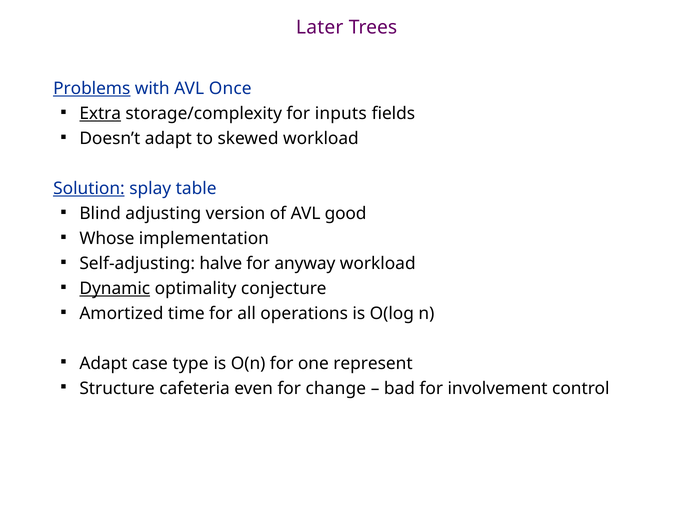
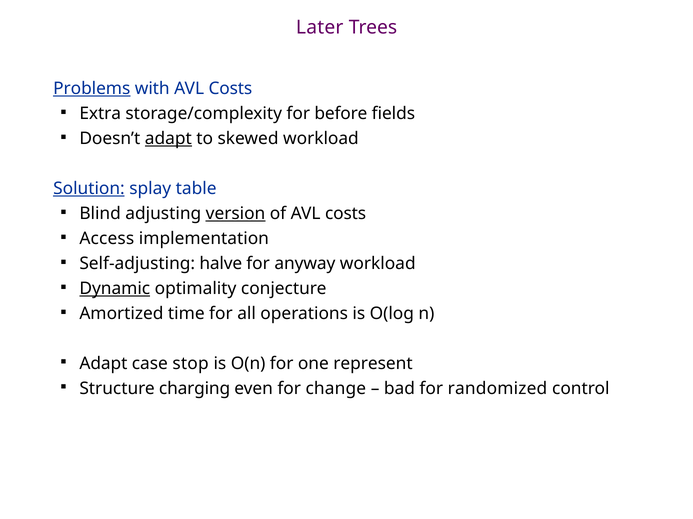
with AVL Once: Once -> Costs (230, 89)
Extra underline: present -> none (100, 114)
inputs: inputs -> before (341, 114)
adapt underline: none -> present (168, 139)
version underline: none -> present (236, 214)
of AVL good: good -> costs (346, 214)
Whose: Whose -> Access (107, 239)
type: type -> stop (191, 364)
cafeteria: cafeteria -> charging (195, 389)
involvement: involvement -> randomized (497, 389)
